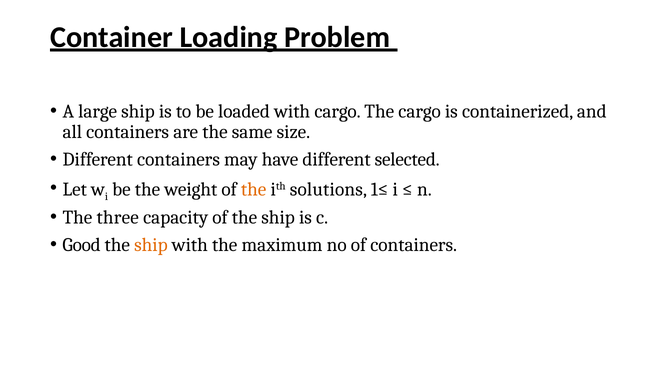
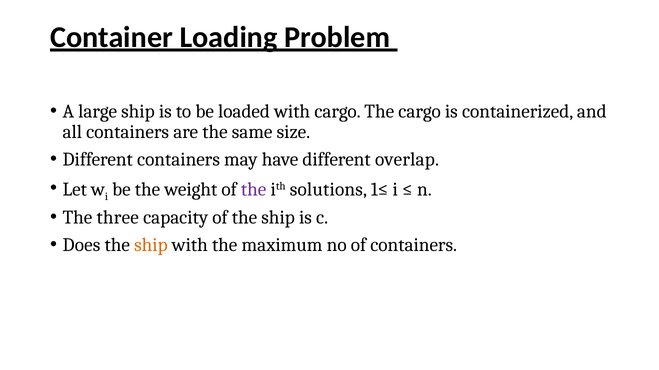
selected: selected -> overlap (407, 160)
the colour: orange -> purple (254, 190)
Good: Good -> Does (81, 245)
